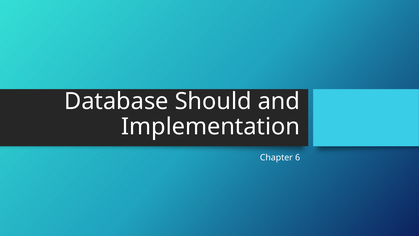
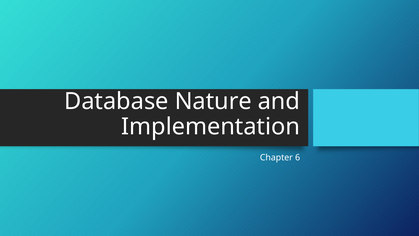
Should: Should -> Nature (213, 101)
